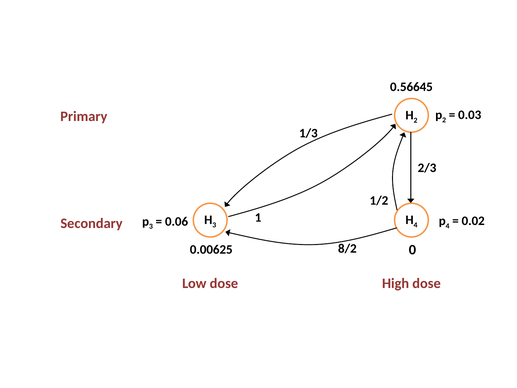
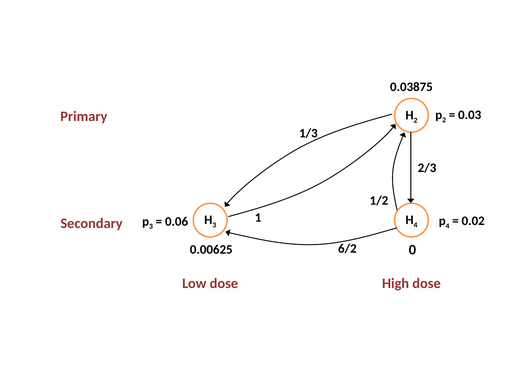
0.56645: 0.56645 -> 0.03875 (411, 87)
8/2: 8/2 -> 6/2 (347, 248)
